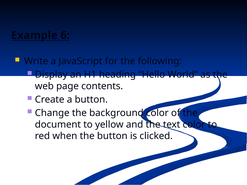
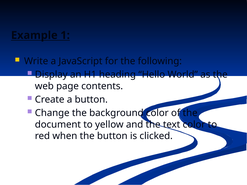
6: 6 -> 1 (65, 35)
